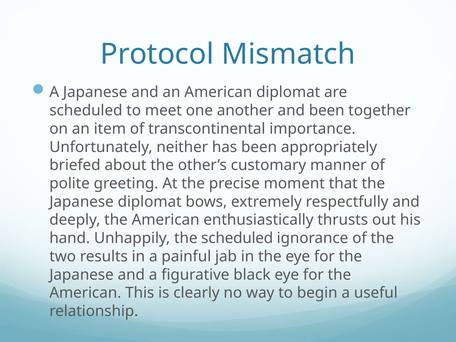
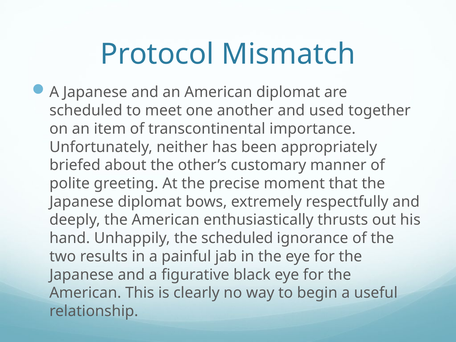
and been: been -> used (327, 111)
